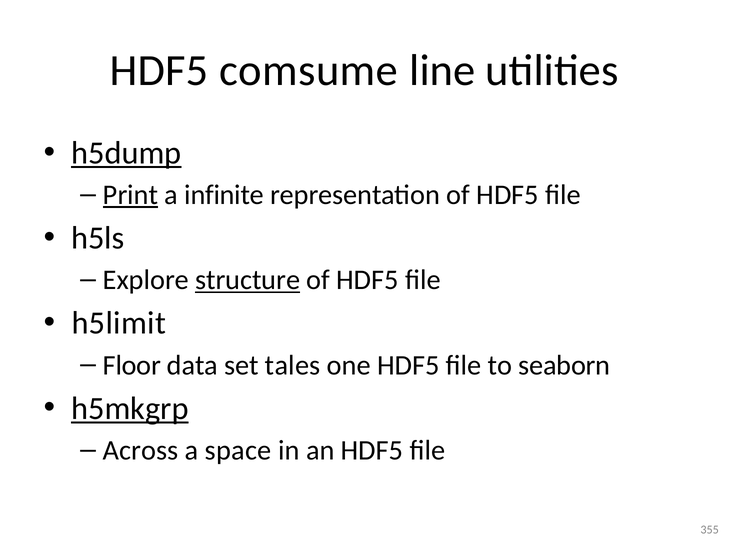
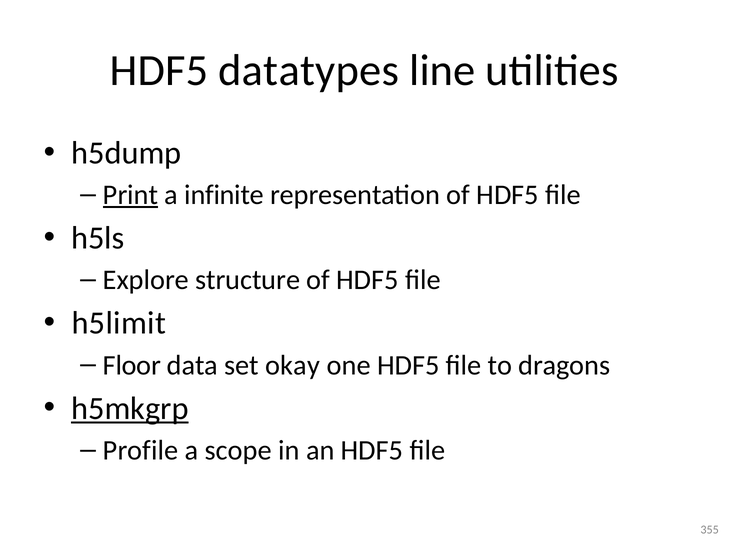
comsume: comsume -> datatypes (309, 71)
h5dump underline: present -> none (126, 153)
structure underline: present -> none (248, 280)
tales: tales -> okay (293, 365)
seaborn: seaborn -> dragons (564, 365)
Across: Across -> Profile (141, 450)
space: space -> scope (238, 450)
